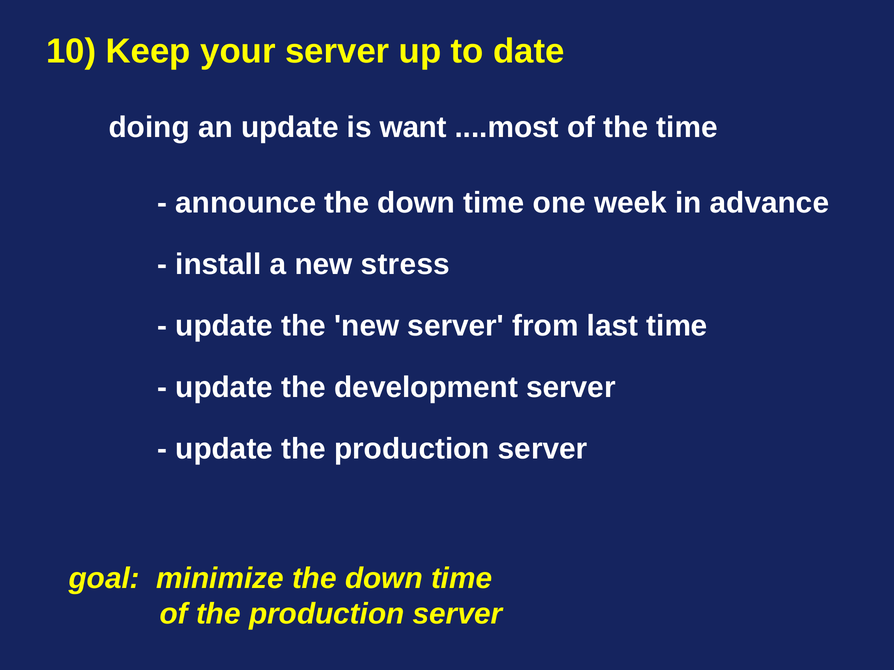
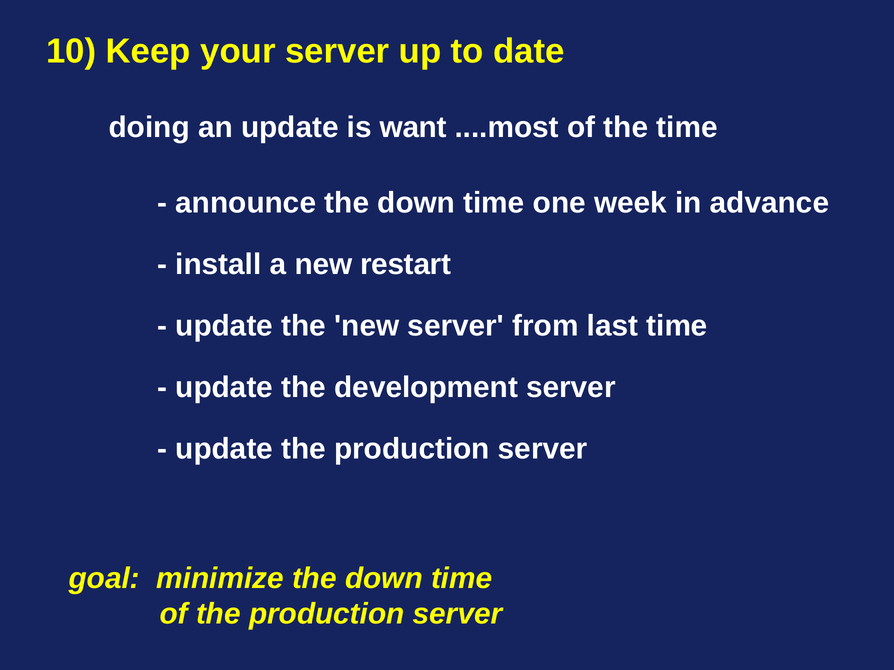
stress: stress -> restart (406, 265)
